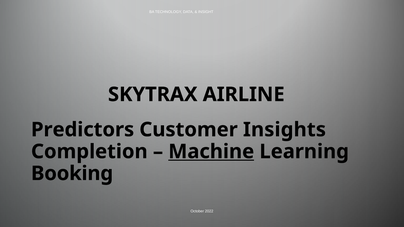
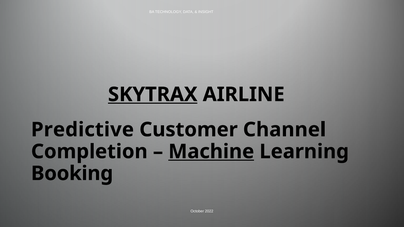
SKYTRAX underline: none -> present (153, 95)
Predictors: Predictors -> Predictive (82, 130)
Insights: Insights -> Channel (284, 130)
